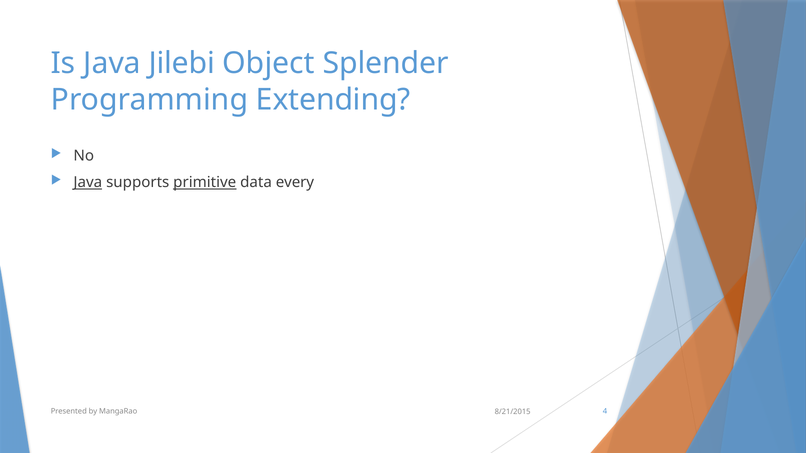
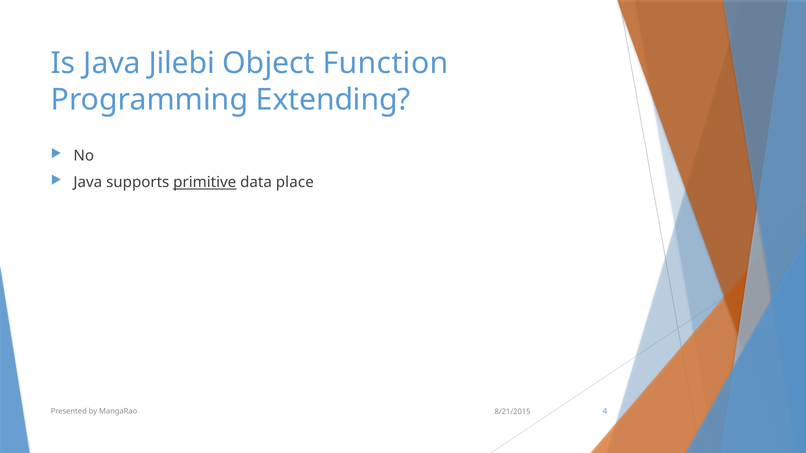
Splender: Splender -> Function (386, 64)
Java underline: present -> none (88, 183)
every: every -> place (295, 183)
